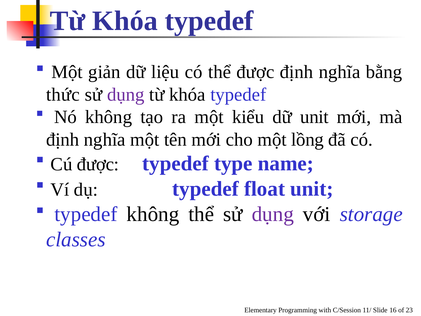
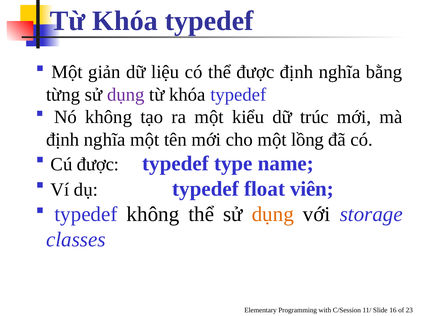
thức: thức -> từng (63, 94)
dữ unit: unit -> trúc (315, 117)
float unit: unit -> viên (312, 189)
dụng colour: purple -> orange (273, 214)
